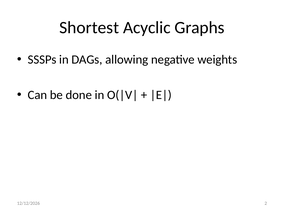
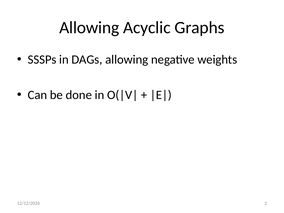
Shortest: Shortest -> Allowing (89, 27)
